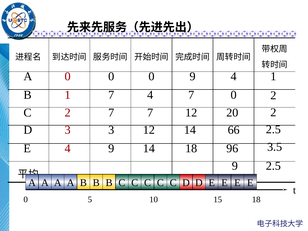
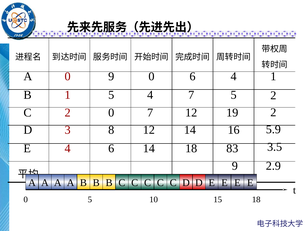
0 0: 0 -> 9 (111, 77)
0 9: 9 -> 6 (193, 77)
1 7: 7 -> 5 (111, 95)
7 0: 0 -> 5 (234, 95)
2 7: 7 -> 0 (111, 113)
20: 20 -> 19 (232, 113)
2.5: 2.5 -> 5.9 (273, 129)
3 3: 3 -> 8 (111, 130)
66: 66 -> 16 (234, 130)
4 9: 9 -> 6 (111, 148)
96: 96 -> 83 (232, 148)
9 2.5: 2.5 -> 2.9 (273, 166)
